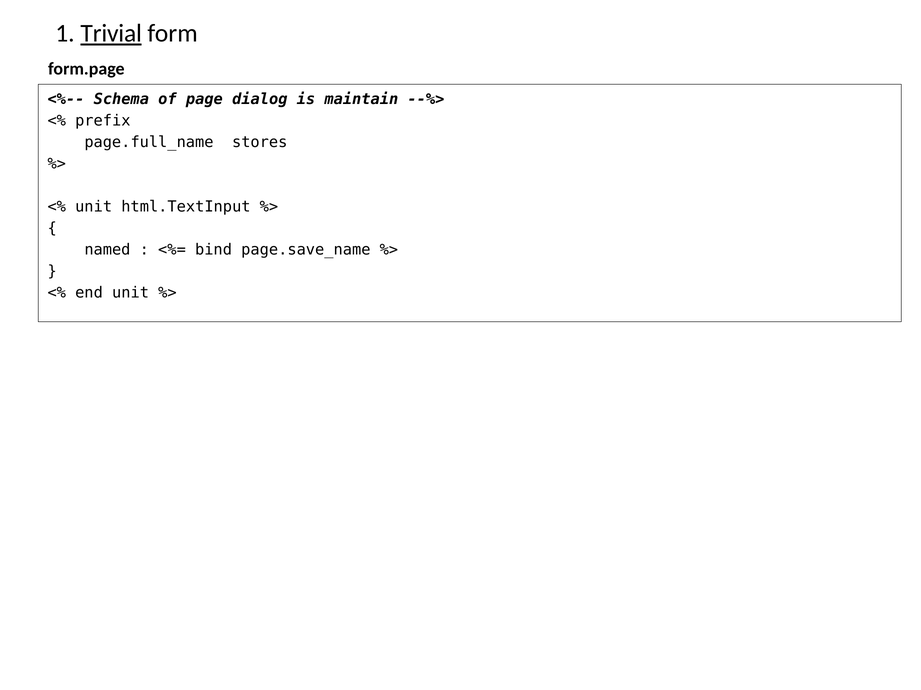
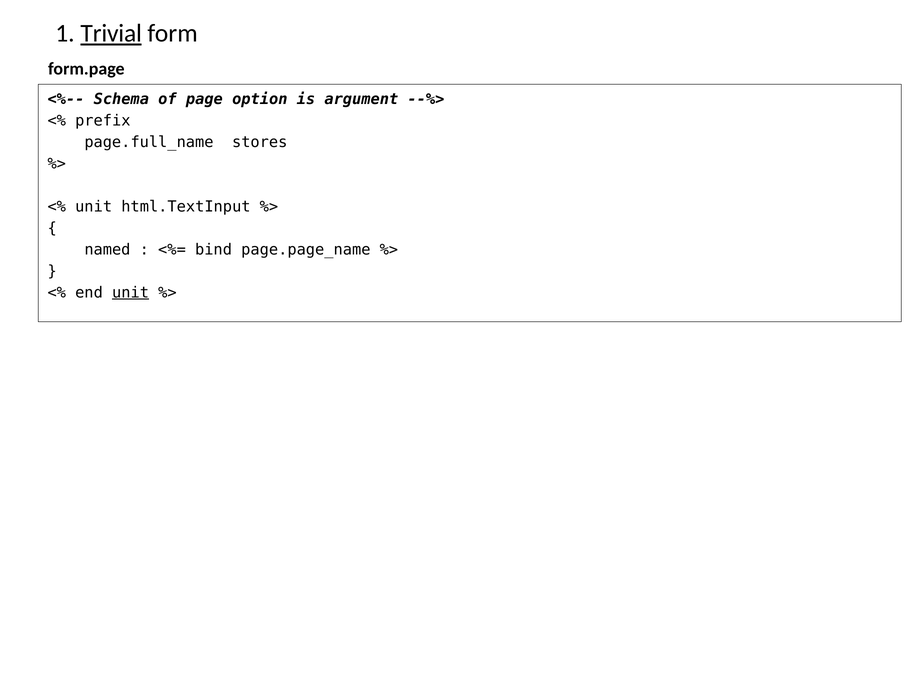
dialog: dialog -> option (260, 99)
maintain: maintain -> argument (361, 99)
page.save_name: page.save_name -> page.page_name (306, 250)
unit underline: none -> present (131, 293)
